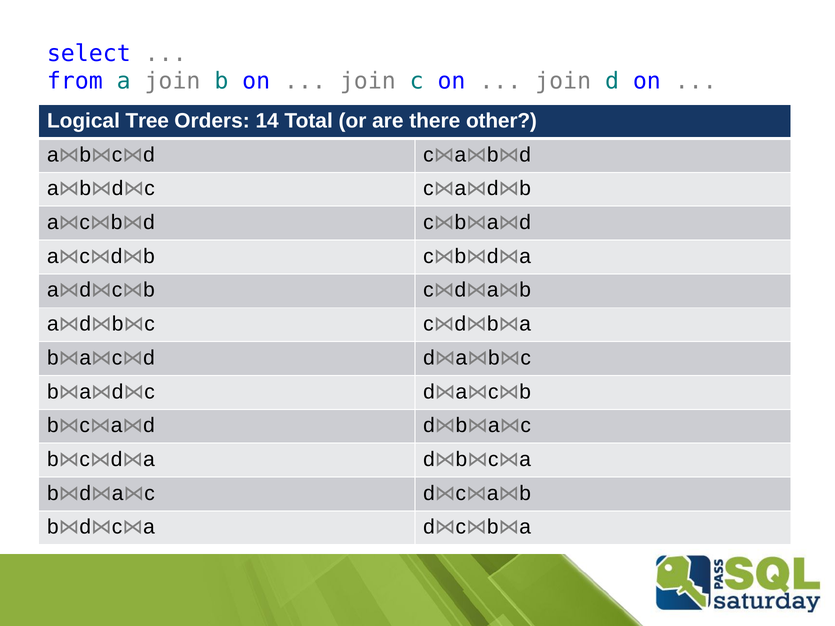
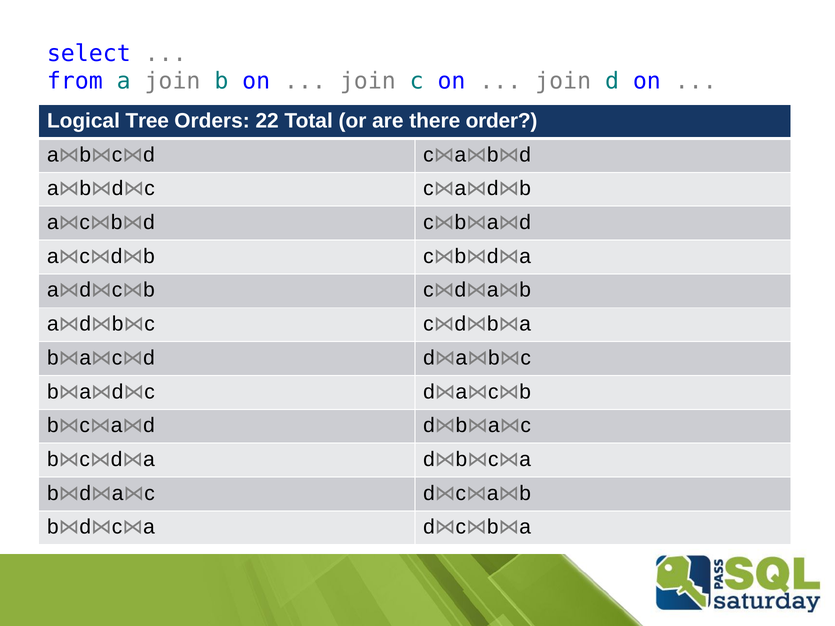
14: 14 -> 22 (267, 121)
other: other -> order (501, 121)
